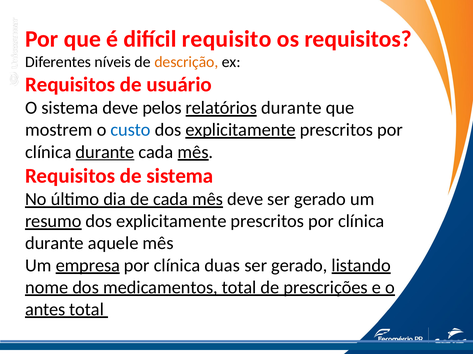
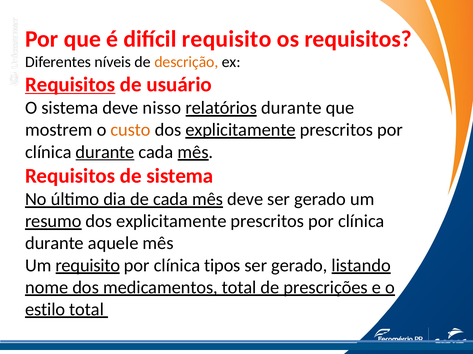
Requisitos underline: none -> present (70, 85)
pelos: pelos -> nisso (162, 108)
custo colour: blue -> orange (131, 130)
Um empresa: empresa -> requisito (88, 266)
duas: duas -> tipos (222, 266)
antes: antes -> estilo (45, 310)
